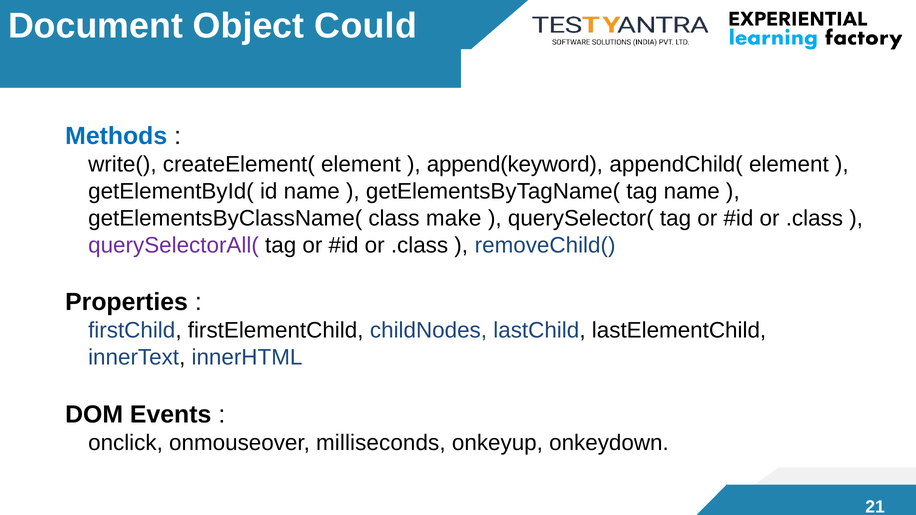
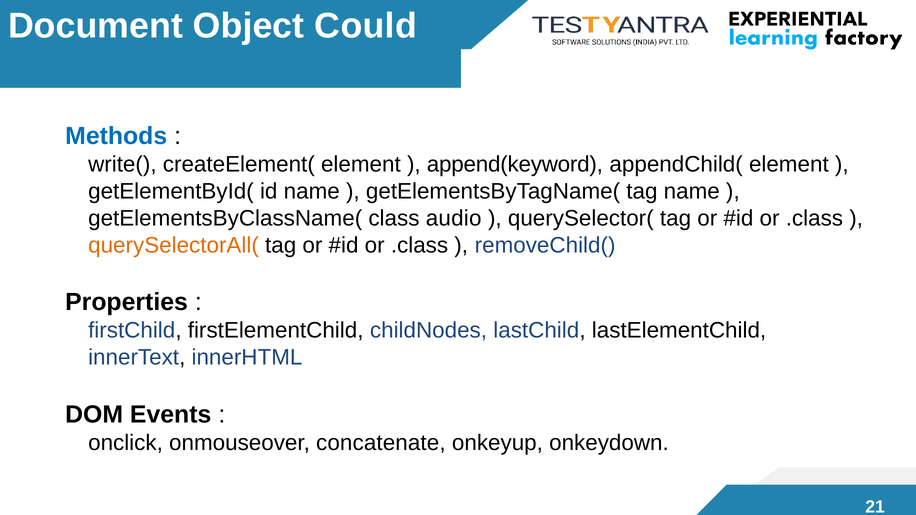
make: make -> audio (454, 218)
querySelectorAll( colour: purple -> orange (174, 246)
milliseconds: milliseconds -> concatenate (381, 443)
